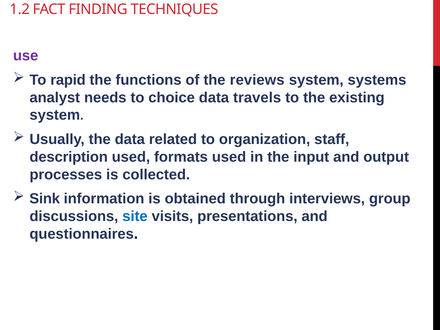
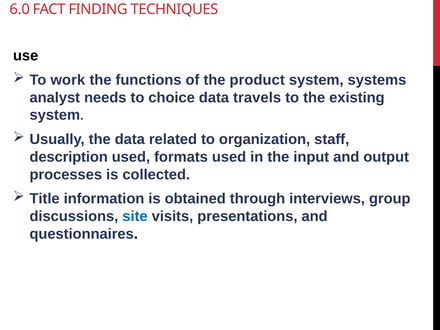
1.2: 1.2 -> 6.0 (20, 9)
use colour: purple -> black (26, 56)
rapid: rapid -> work (68, 80)
reviews: reviews -> product (257, 80)
Sink: Sink -> Title (45, 199)
